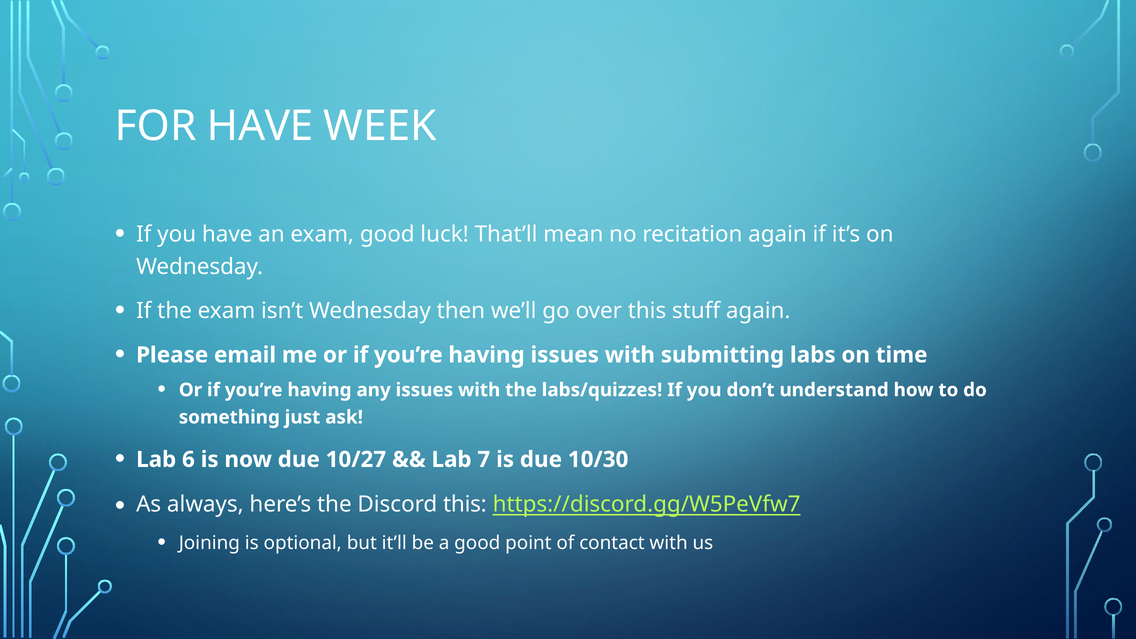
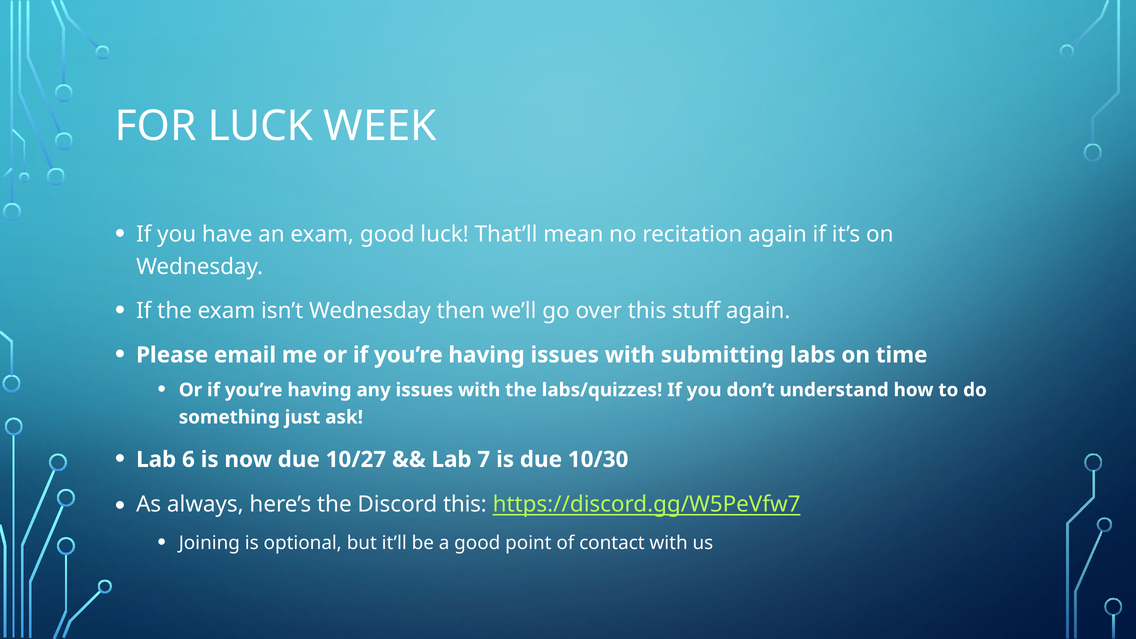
FOR HAVE: HAVE -> LUCK (260, 126)
